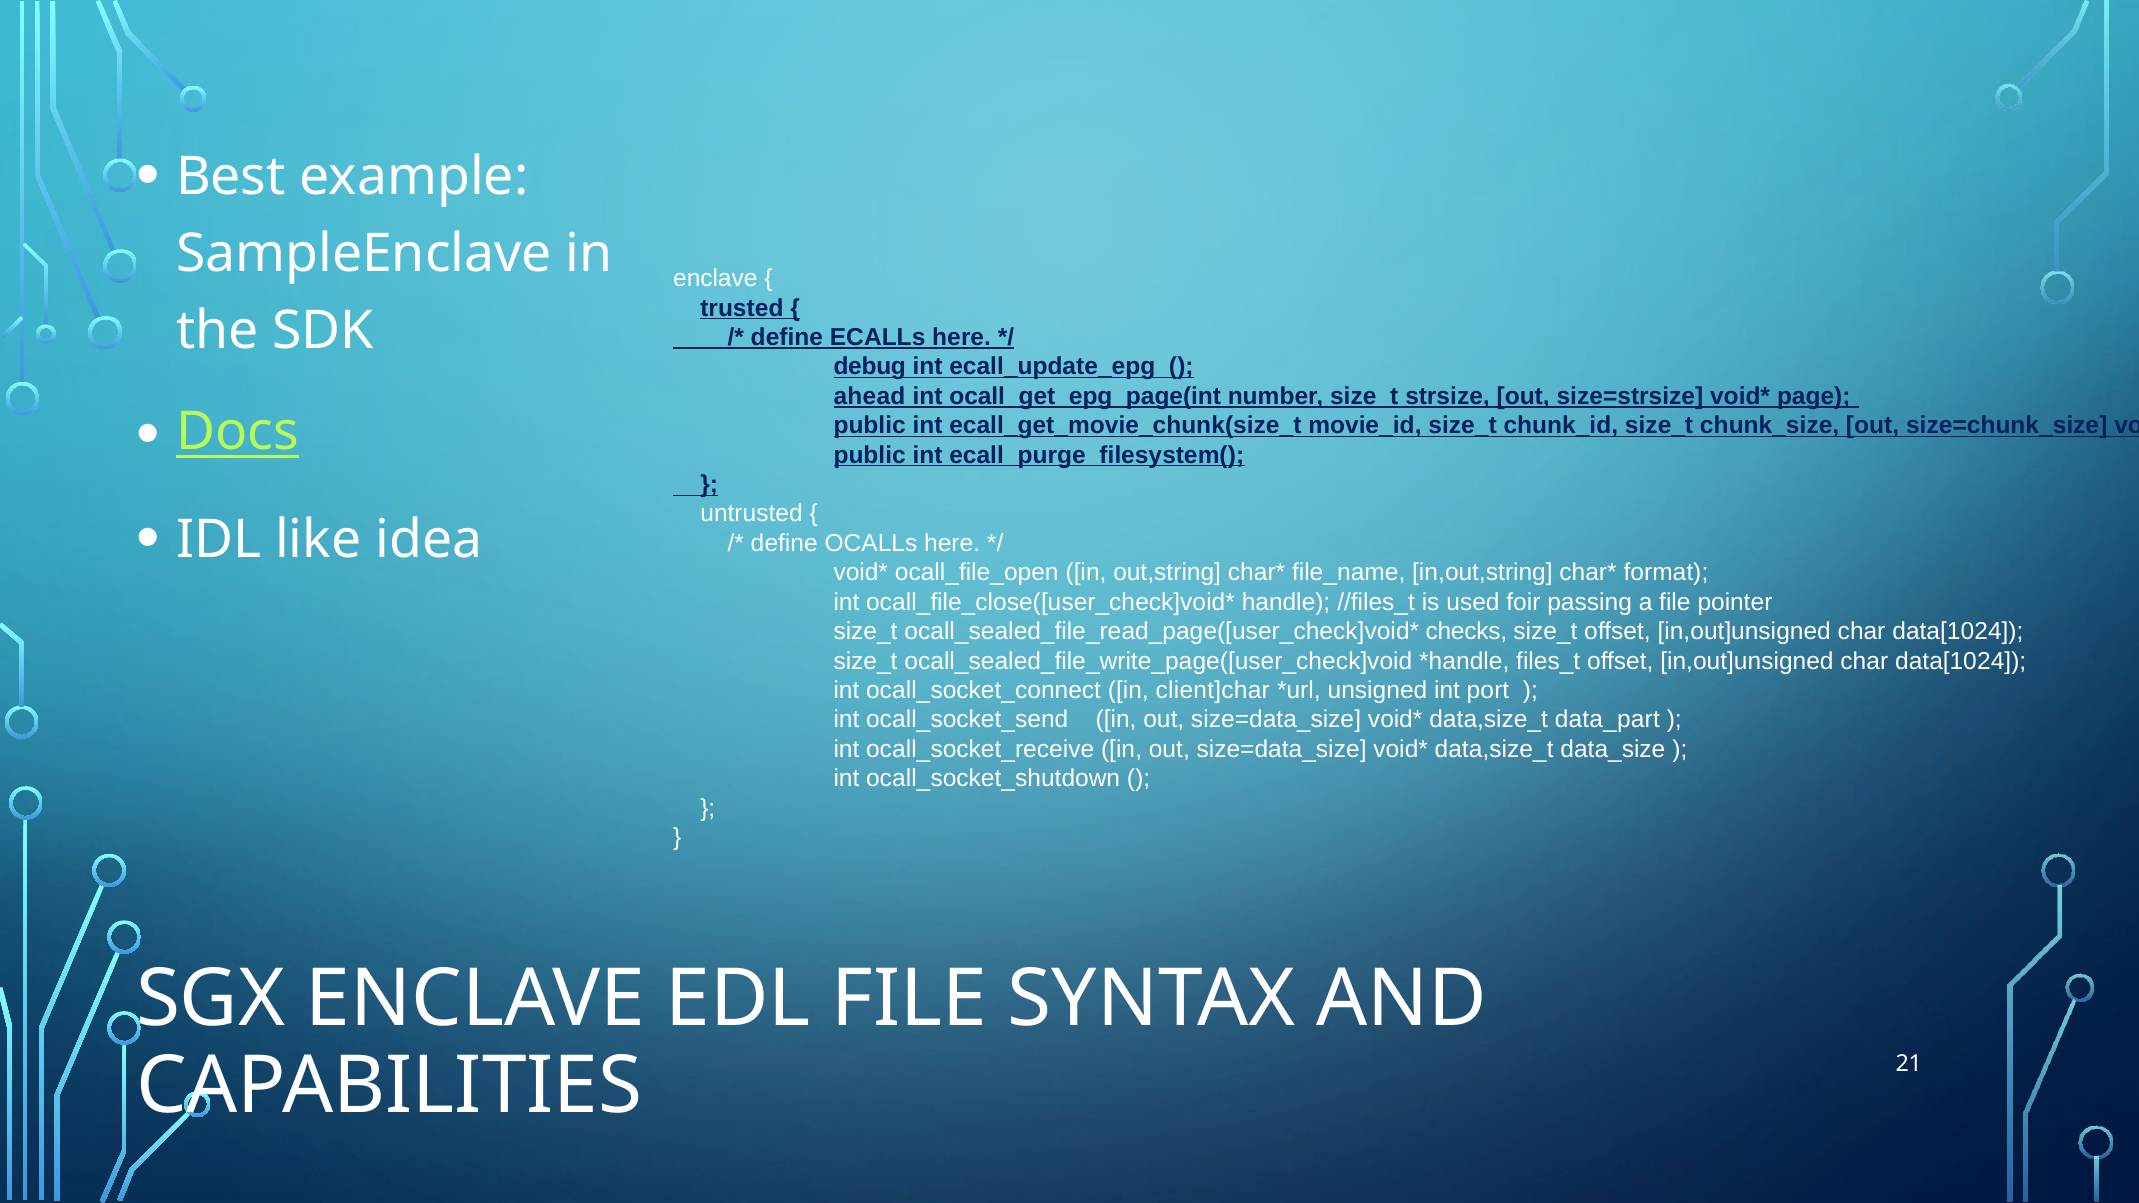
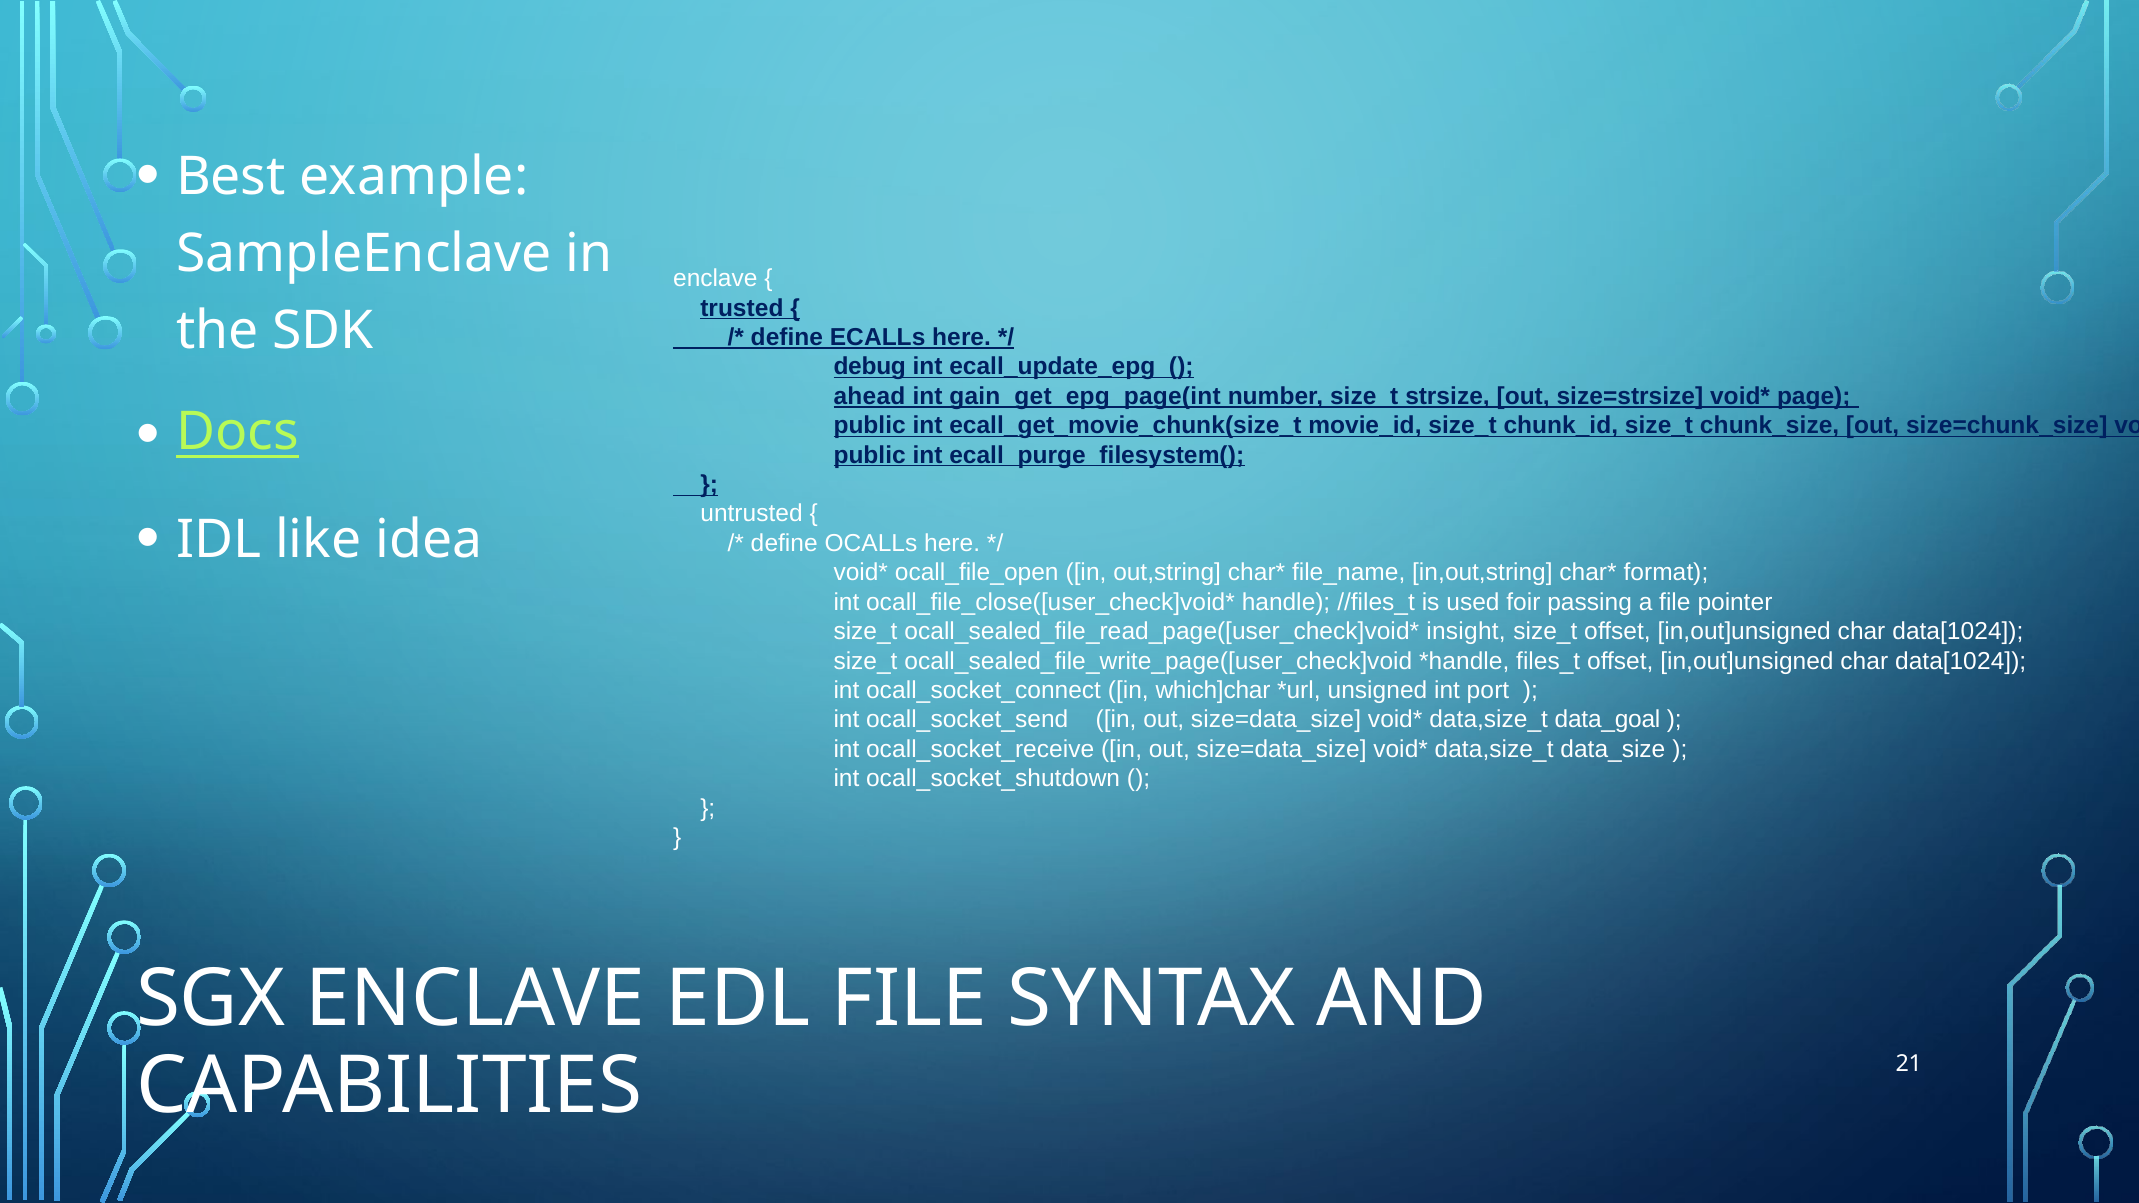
ocall_get_epg_page(int: ocall_get_epg_page(int -> gain_get_epg_page(int (1085, 396)
checks: checks -> insight (1466, 632)
client]char: client]char -> which]char (1213, 691)
data_part: data_part -> data_goal (1608, 720)
